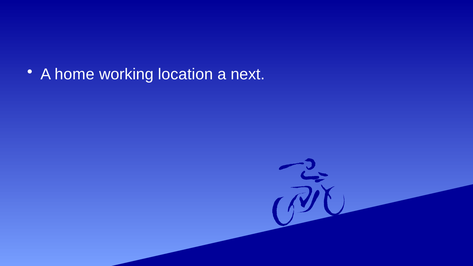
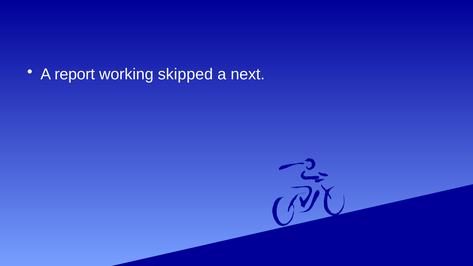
home: home -> report (75, 74)
location: location -> skipped (185, 74)
